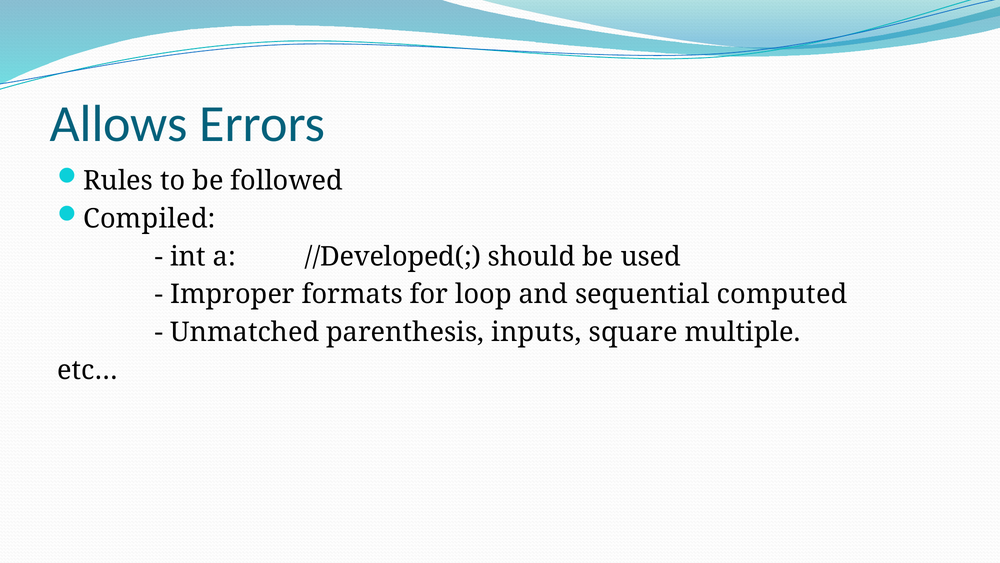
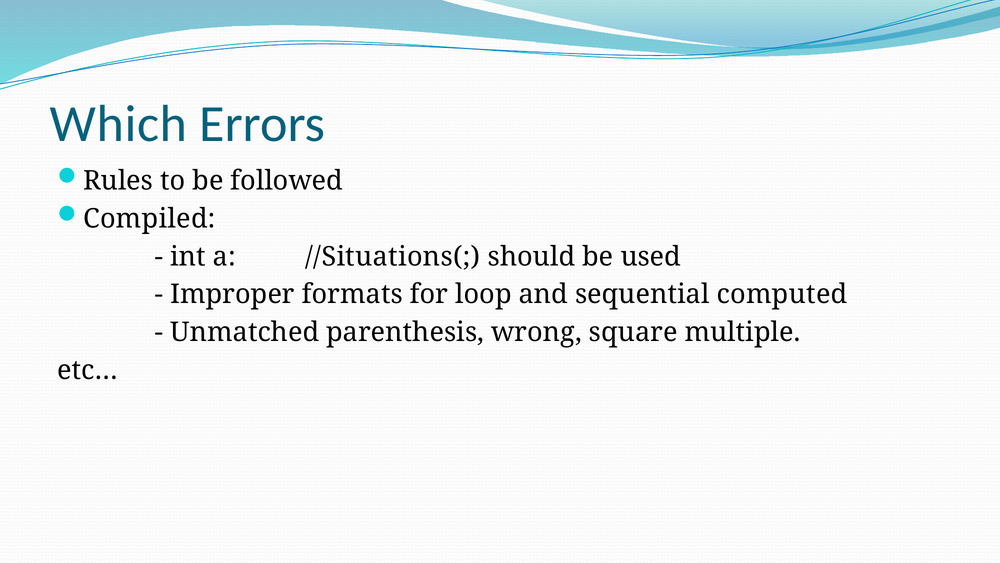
Allows: Allows -> Which (118, 124)
//Developed(: //Developed( -> //Situations( (393, 256)
inputs: inputs -> wrong (536, 332)
